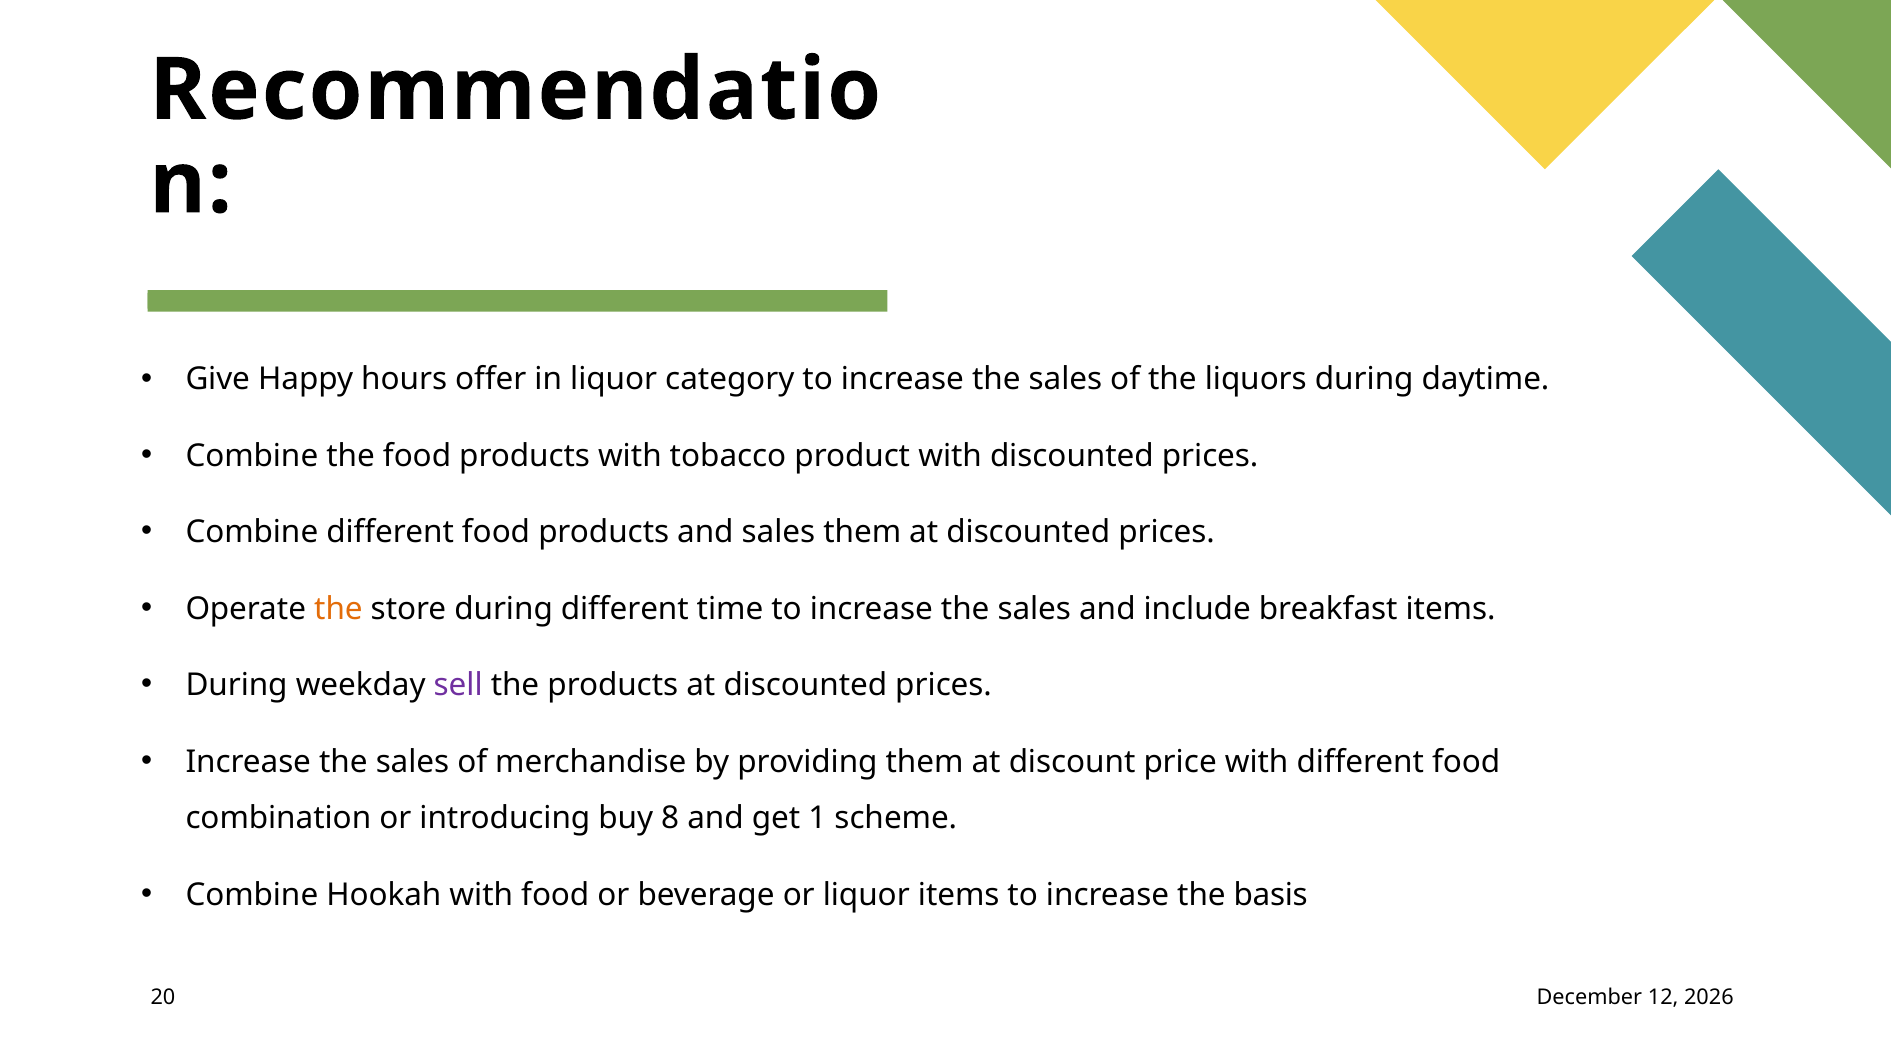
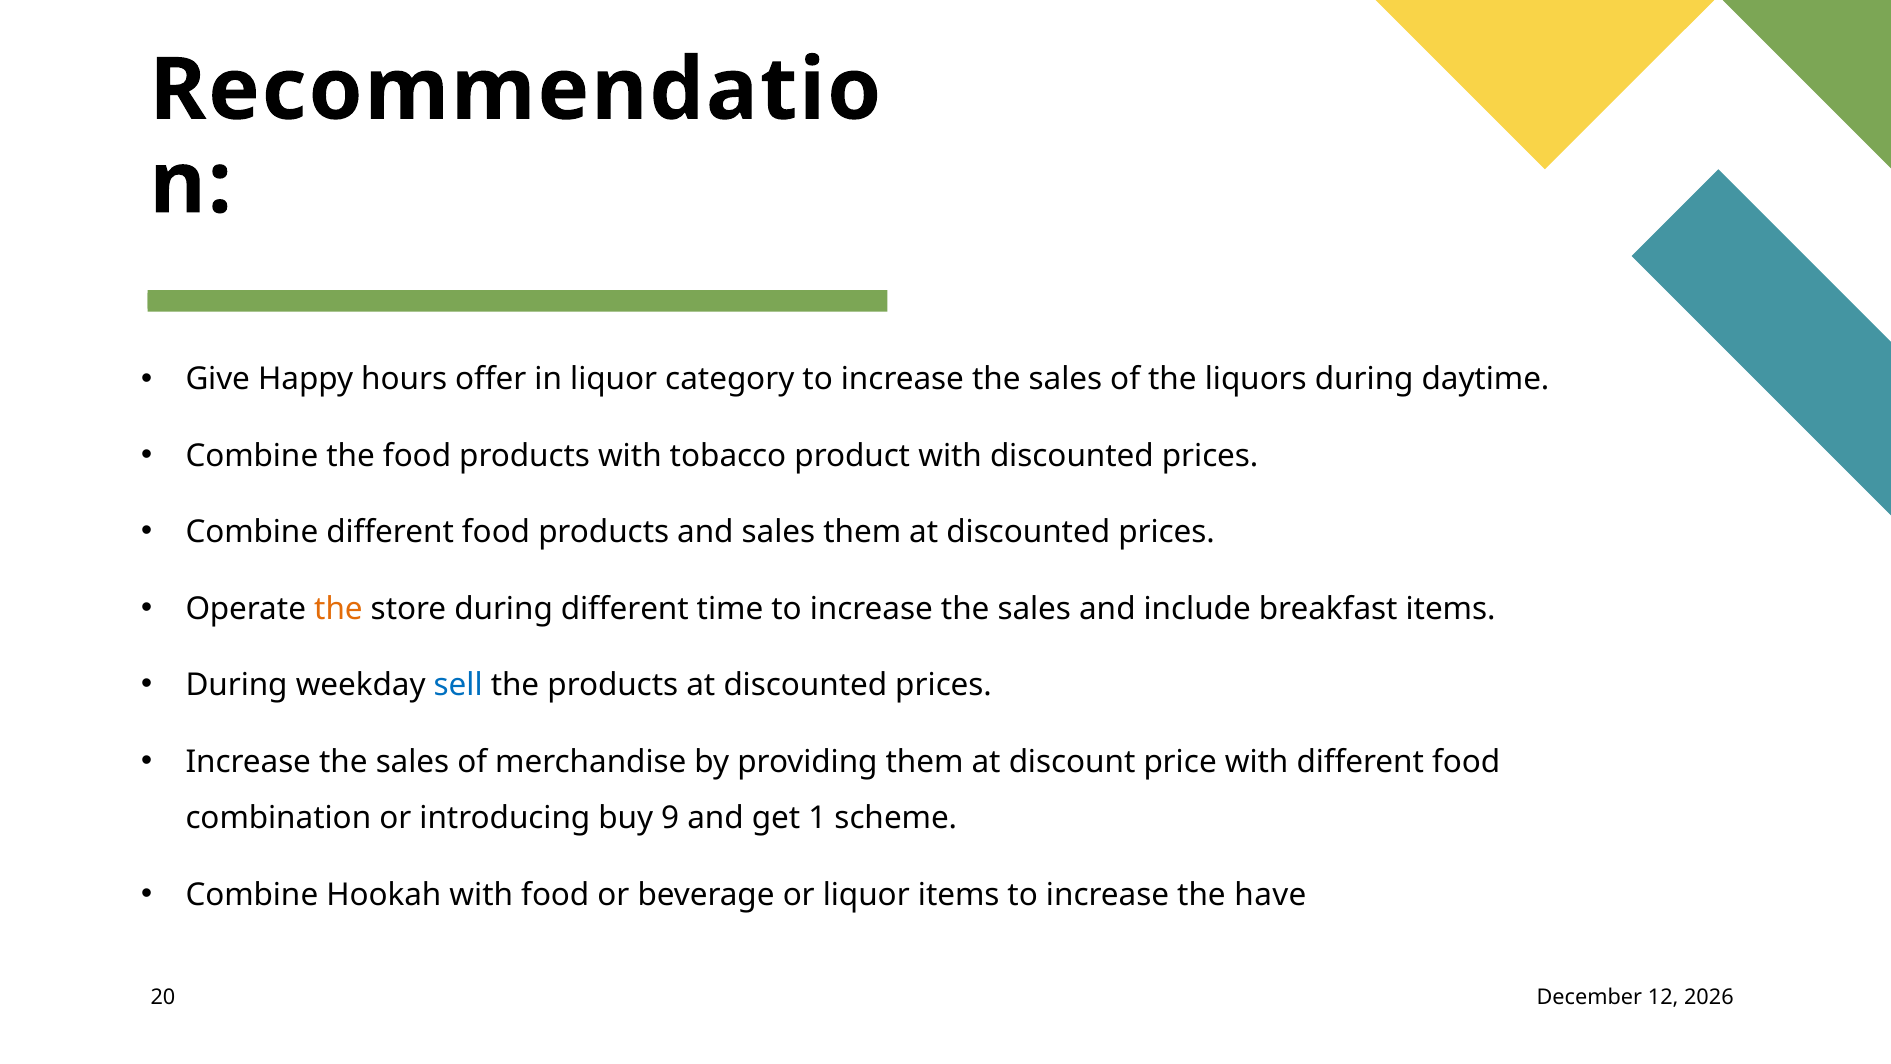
sell colour: purple -> blue (458, 685)
8: 8 -> 9 (670, 818)
basis: basis -> have (1270, 894)
